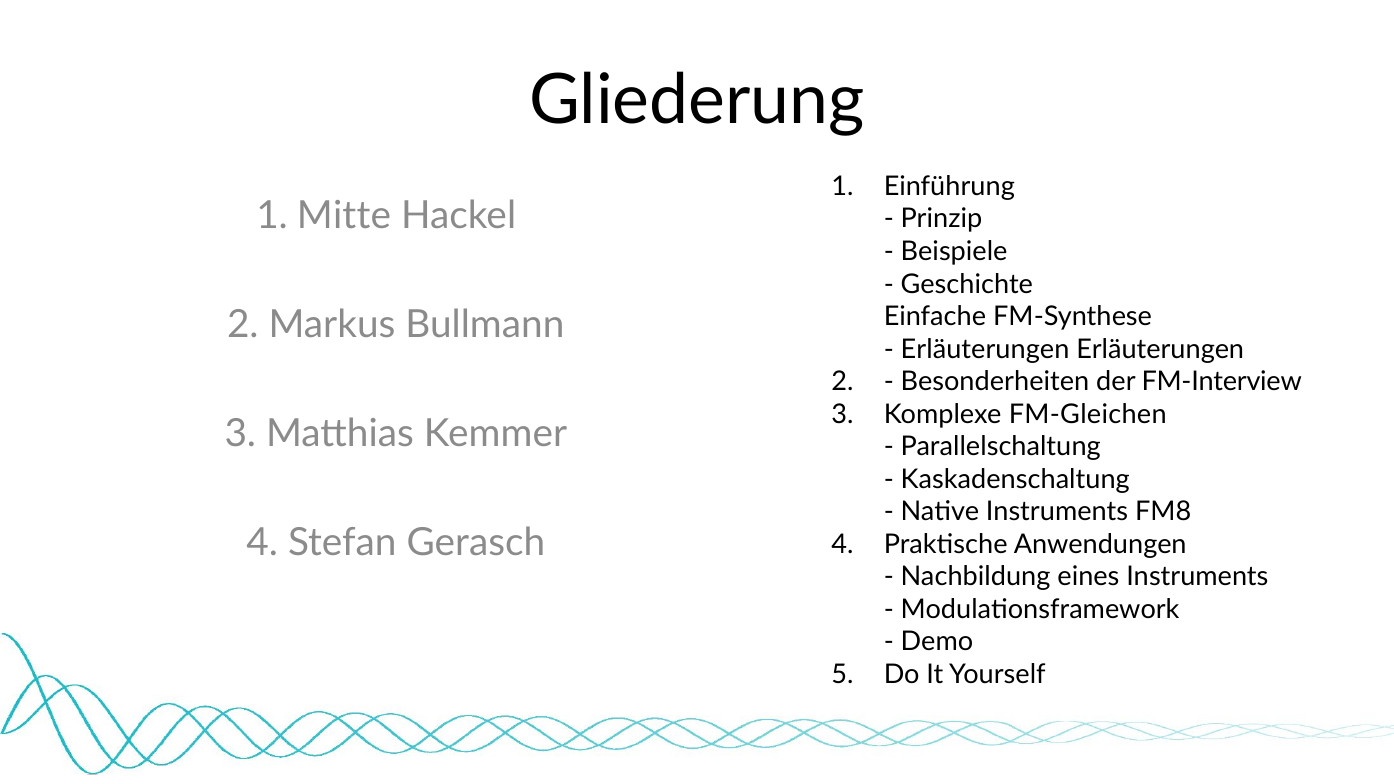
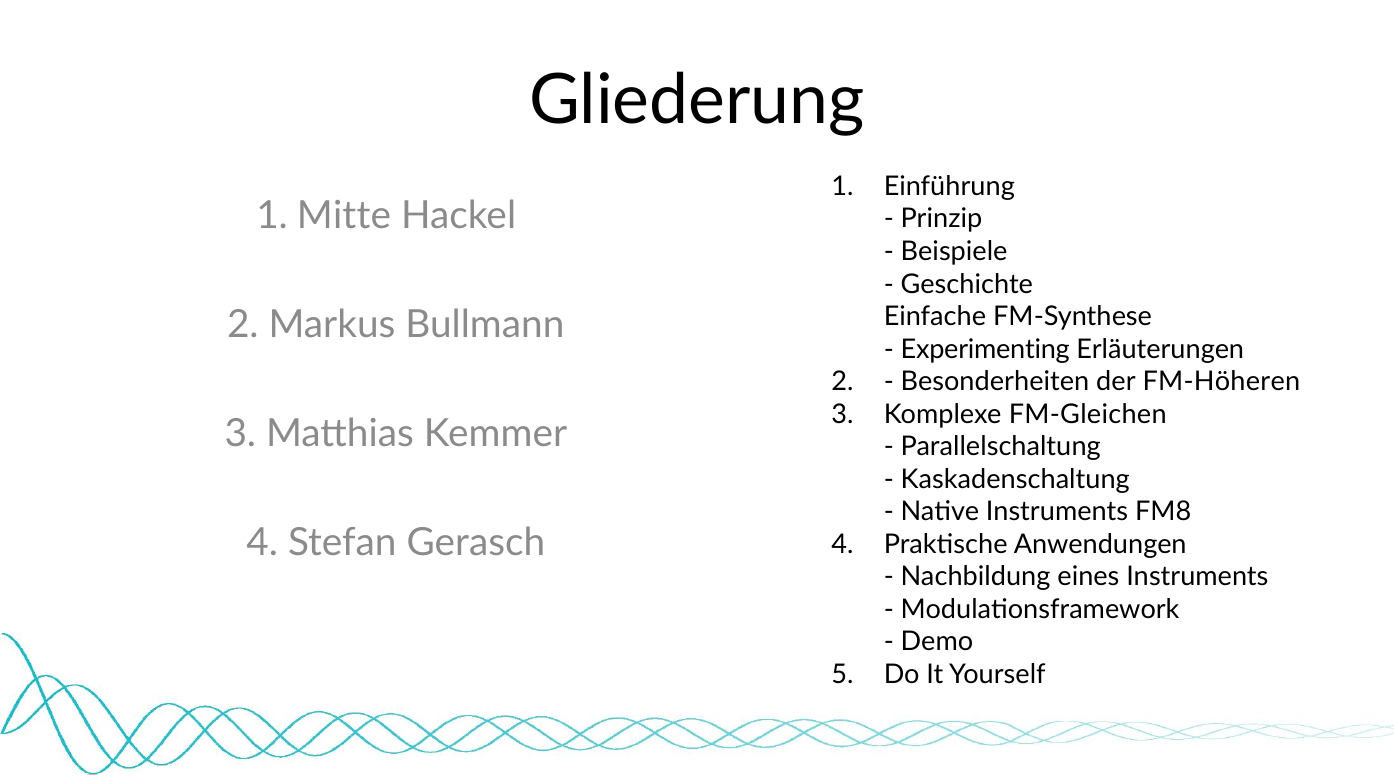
Erläuterungen: Erläuterungen -> Experimenting (985, 349)
FM-Interview: FM-Interview -> FM-Höheren (1221, 382)
